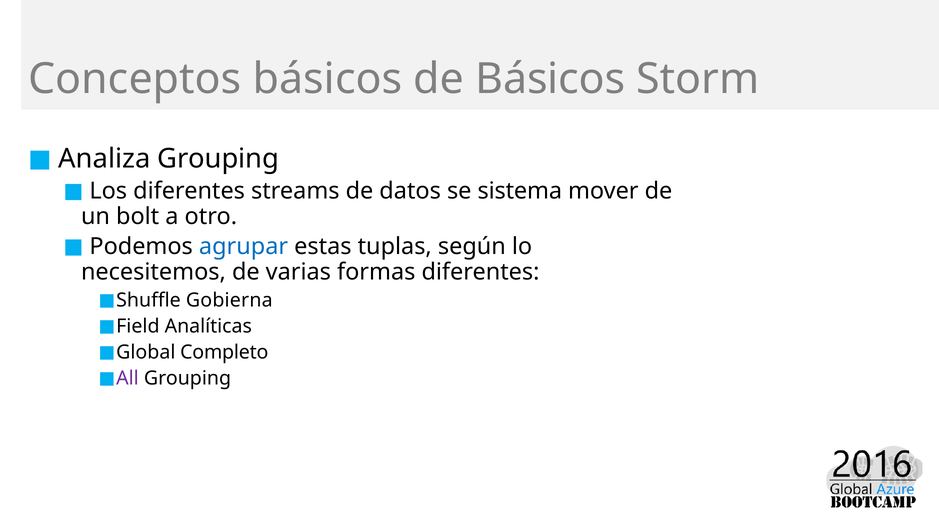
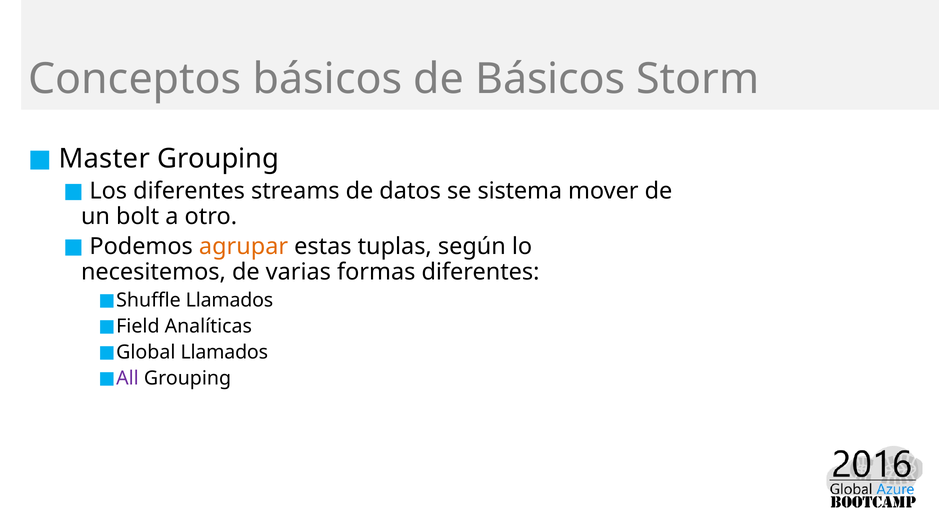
Analiza: Analiza -> Master (104, 159)
agrupar colour: blue -> orange (244, 247)
Shuffle Gobierna: Gobierna -> Llamados (229, 300)
Global Completo: Completo -> Llamados (224, 352)
